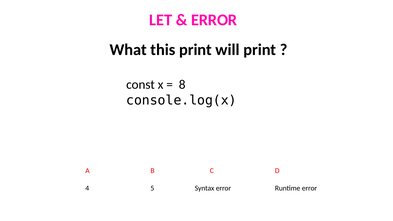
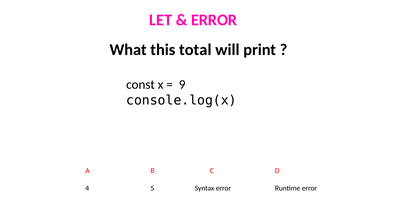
this print: print -> total (195, 50)
8: 8 -> 9 (182, 85)
